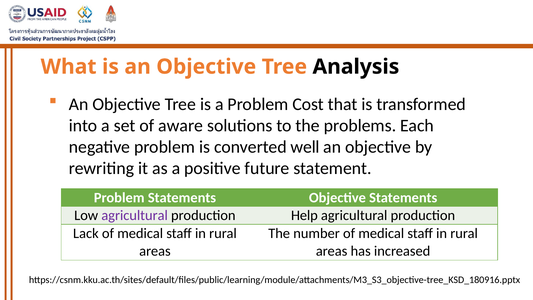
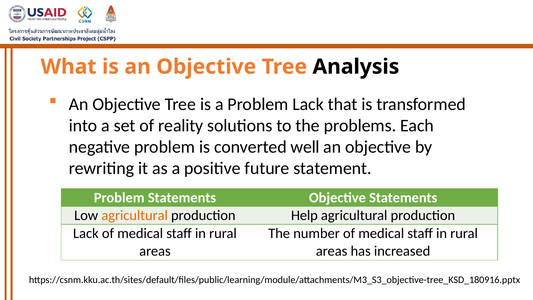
Problem Cost: Cost -> Lack (308, 104)
aware: aware -> reality (181, 126)
agricultural colour: purple -> orange (135, 215)
